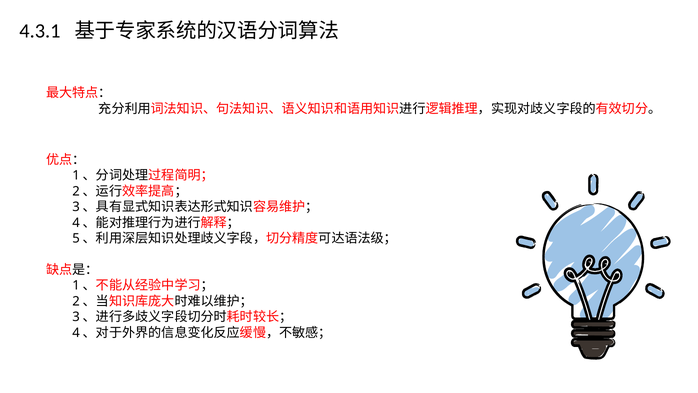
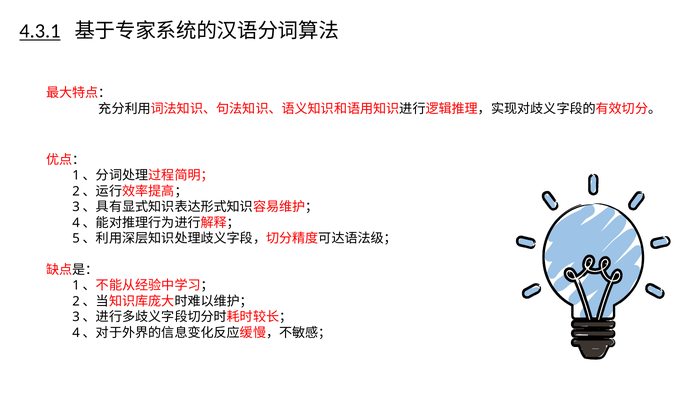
4.3.1 underline: none -> present (40, 31)
